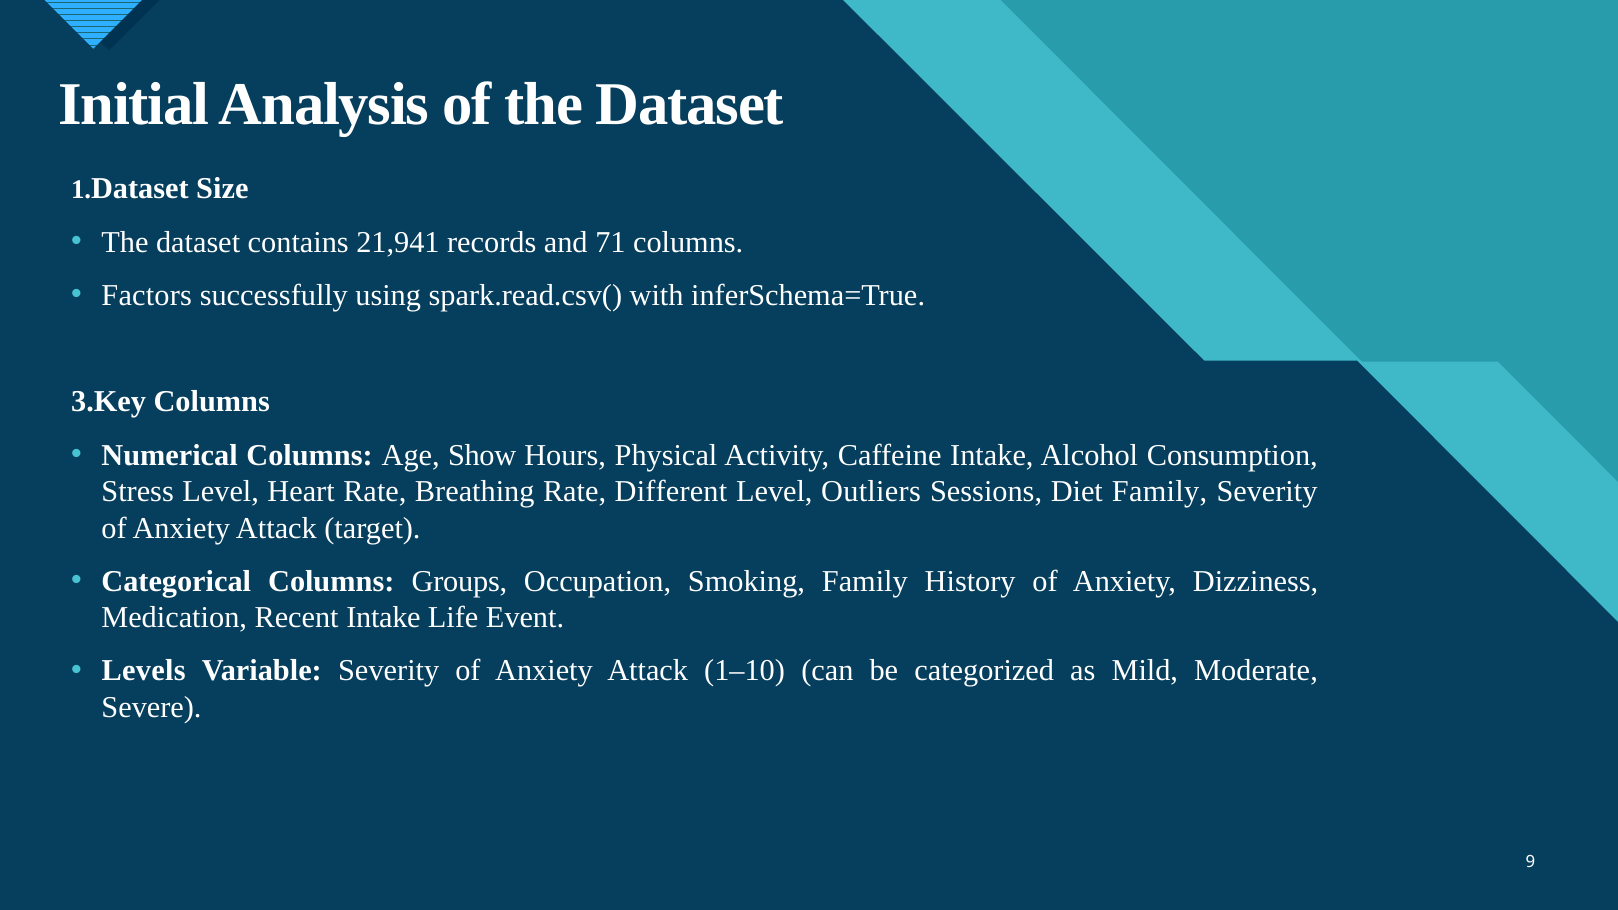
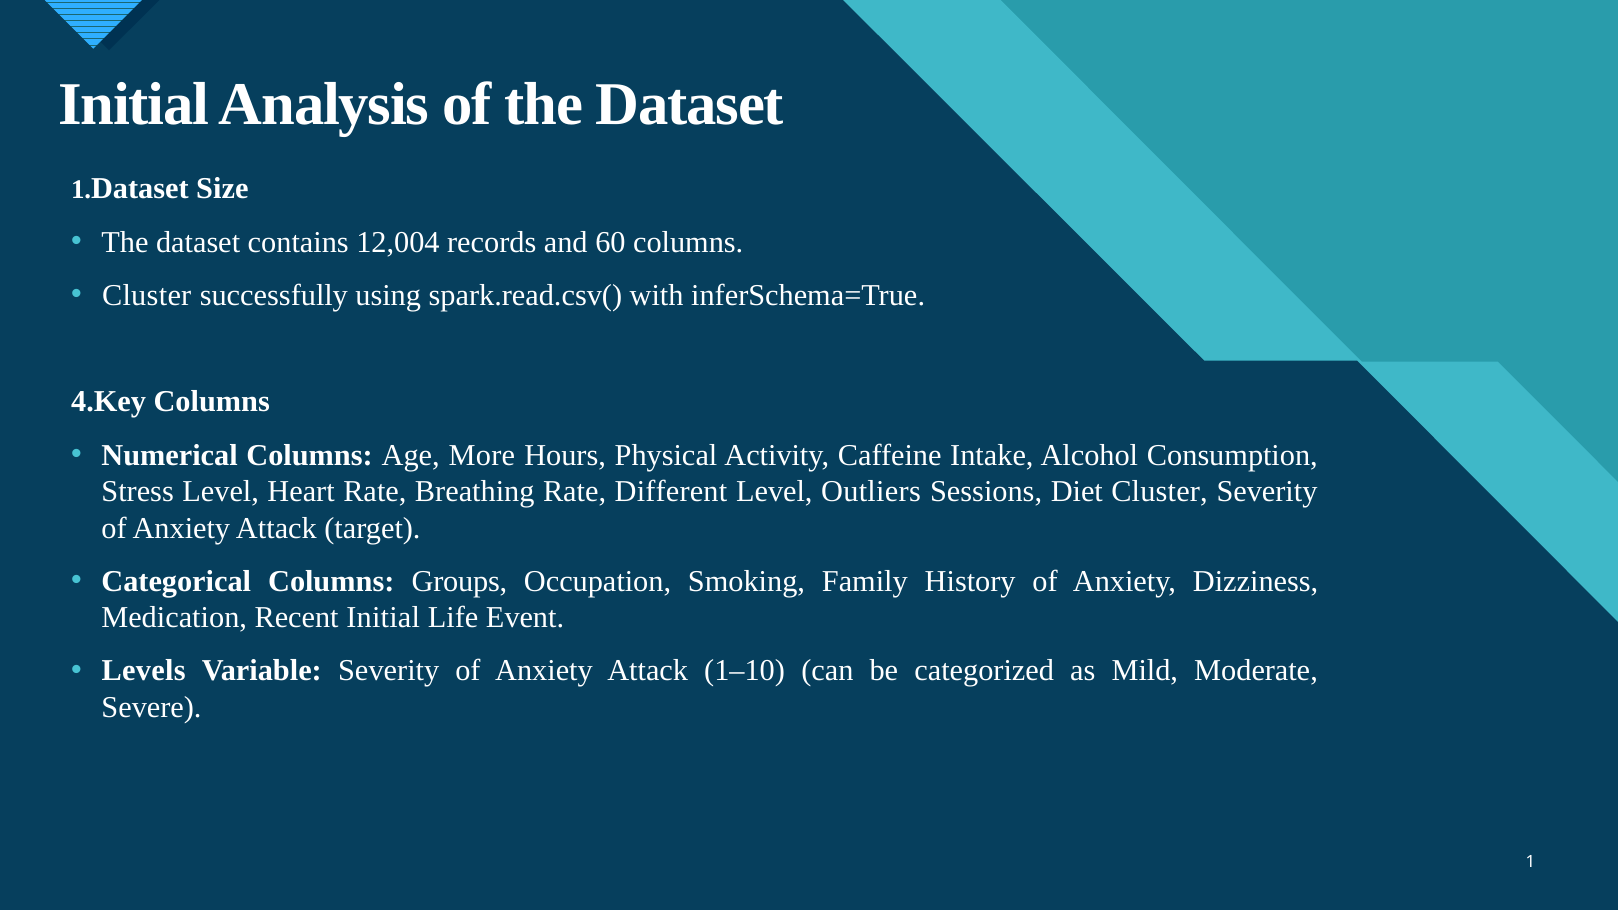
21,941: 21,941 -> 12,004 (398, 242)
71: 71 -> 60 (610, 242)
Factors: Factors -> Cluster (147, 295)
3.Key: 3.Key -> 4.Key (109, 402)
Show: Show -> More (482, 455)
Diet Family: Family -> Cluster (1160, 492)
Recent Intake: Intake -> Initial (383, 618)
9: 9 -> 1 (1530, 862)
